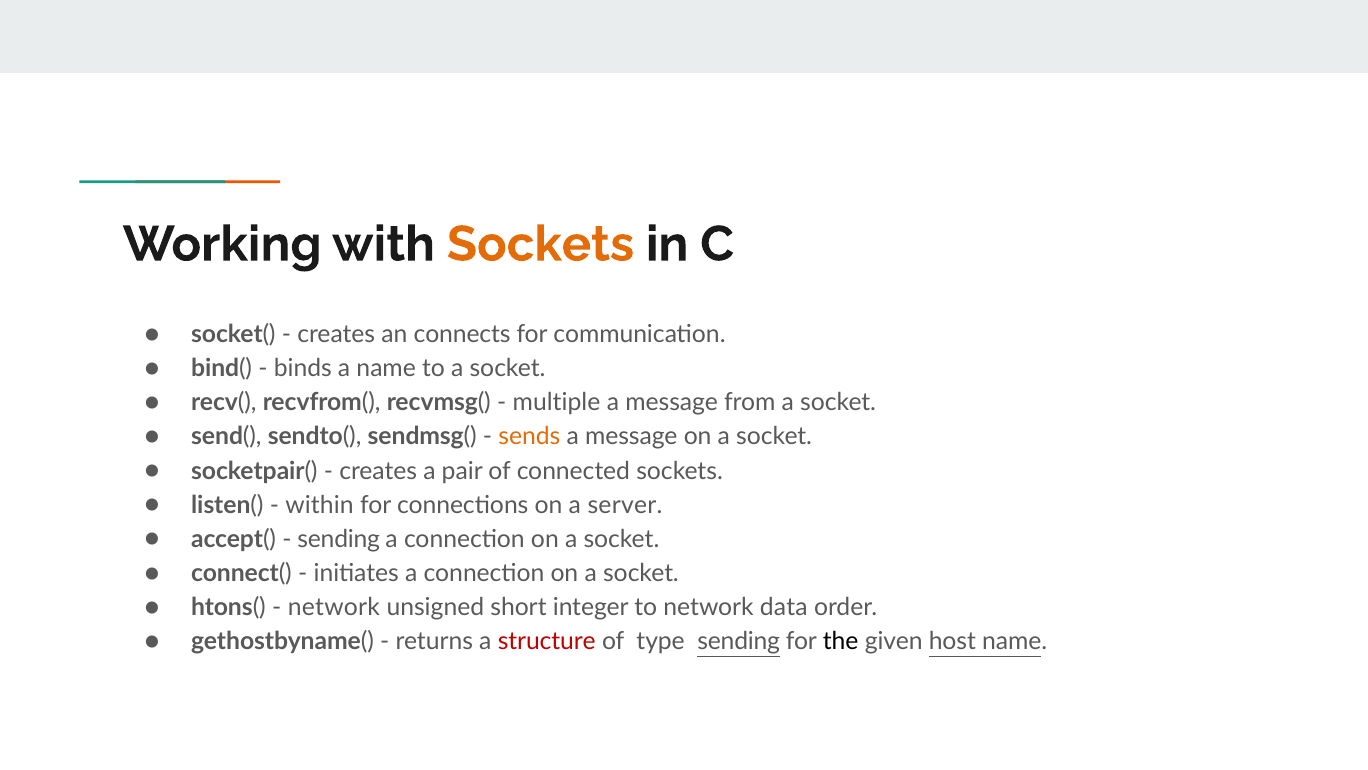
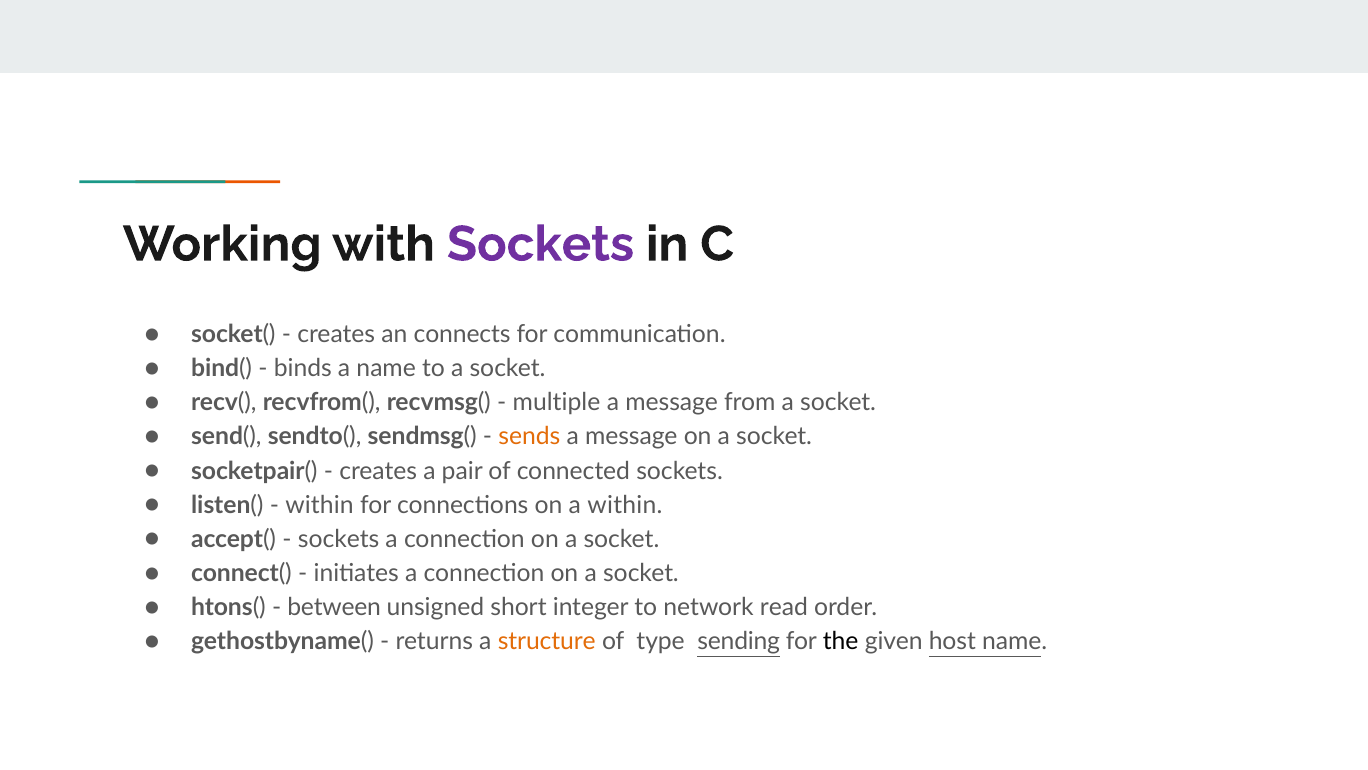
Sockets colour: orange -> purple (541, 244)
a server: server -> within (625, 505)
sending: sending -> sockets (339, 539)
network: network -> between (334, 607)
data: data -> read (784, 607)
structure colour: red -> orange (547, 641)
